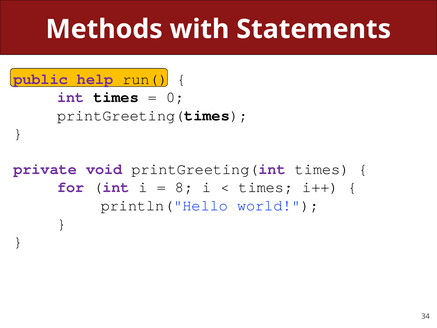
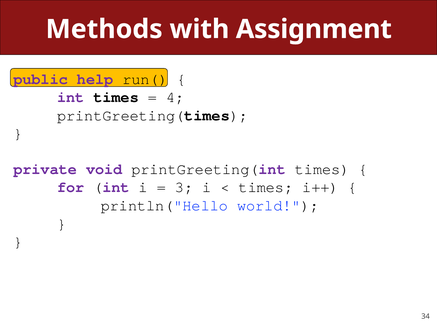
Statements: Statements -> Assignment (314, 29)
0: 0 -> 4 (175, 97)
8: 8 -> 3 (184, 187)
